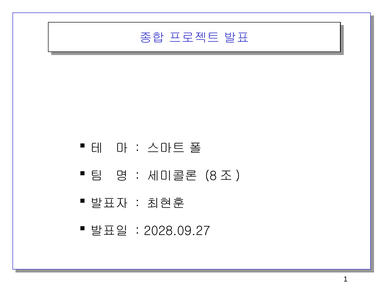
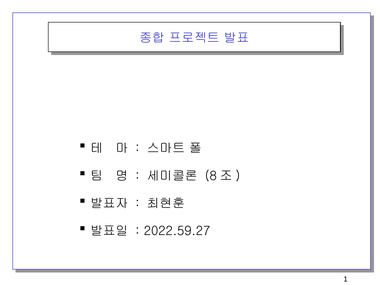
2028.09.27: 2028.09.27 -> 2022.59.27 (177, 231)
